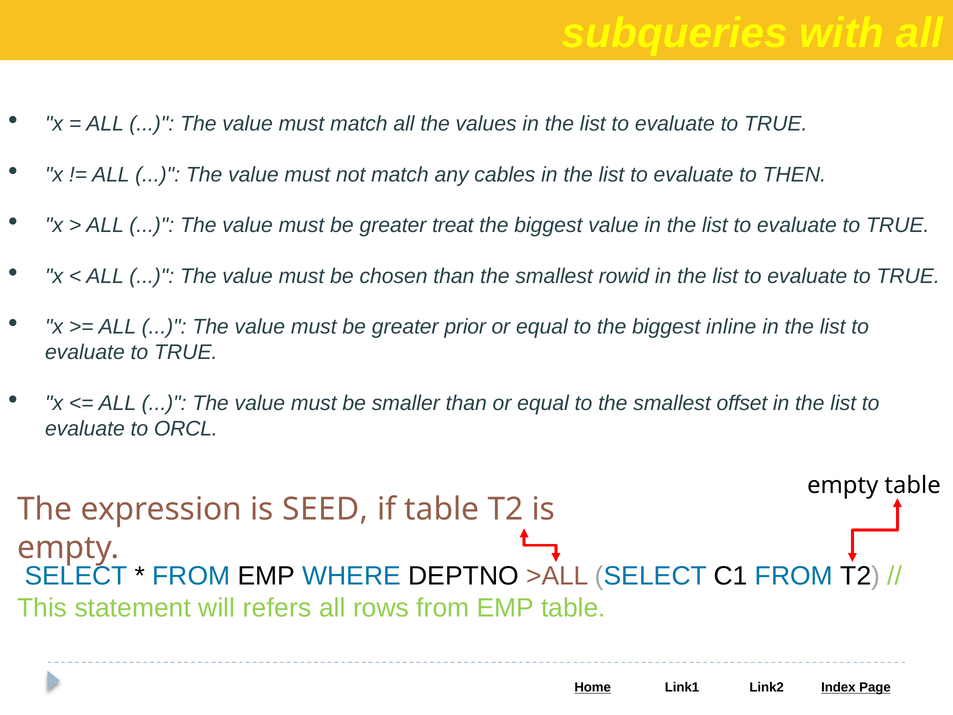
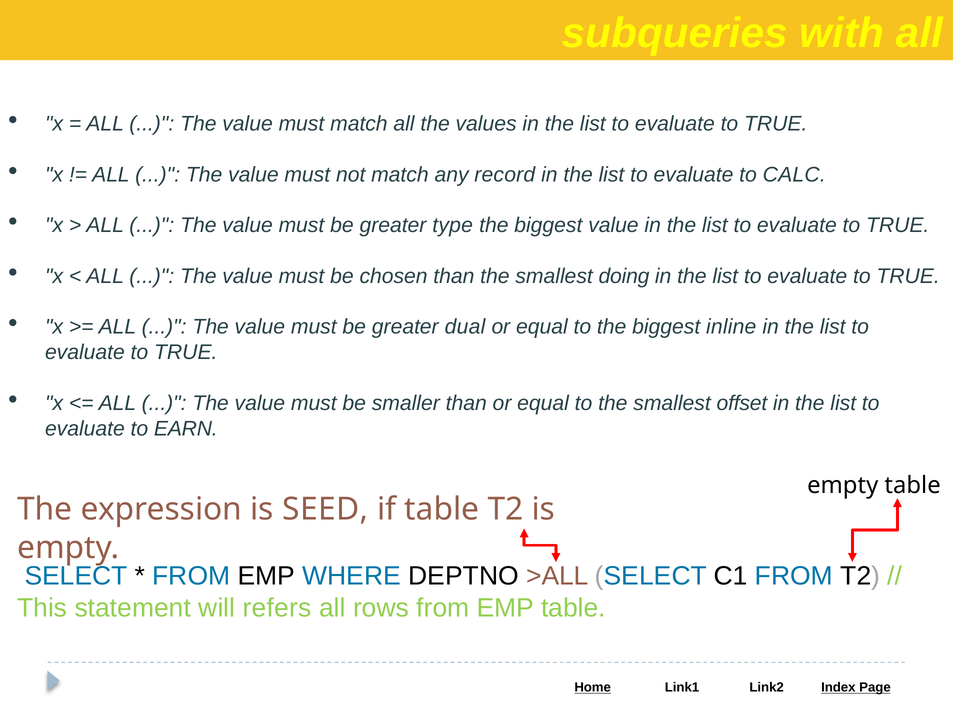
cables: cables -> record (505, 174)
THEN: THEN -> CALC (794, 174)
treat: treat -> type (453, 225)
rowid: rowid -> doing (624, 276)
prior: prior -> dual (465, 327)
ORCL: ORCL -> EARN (186, 428)
